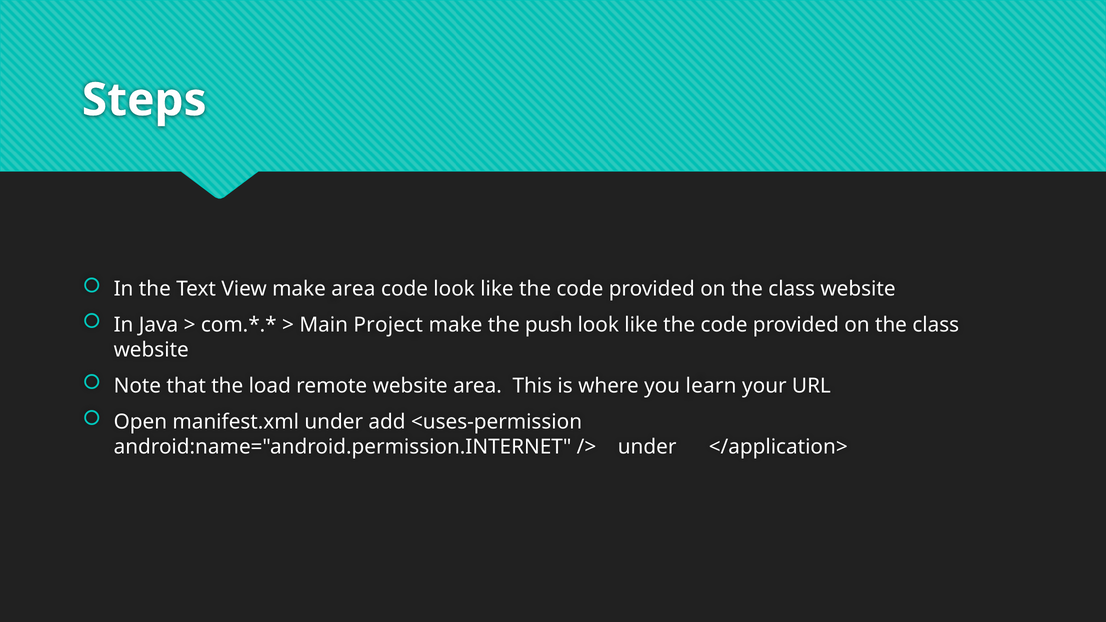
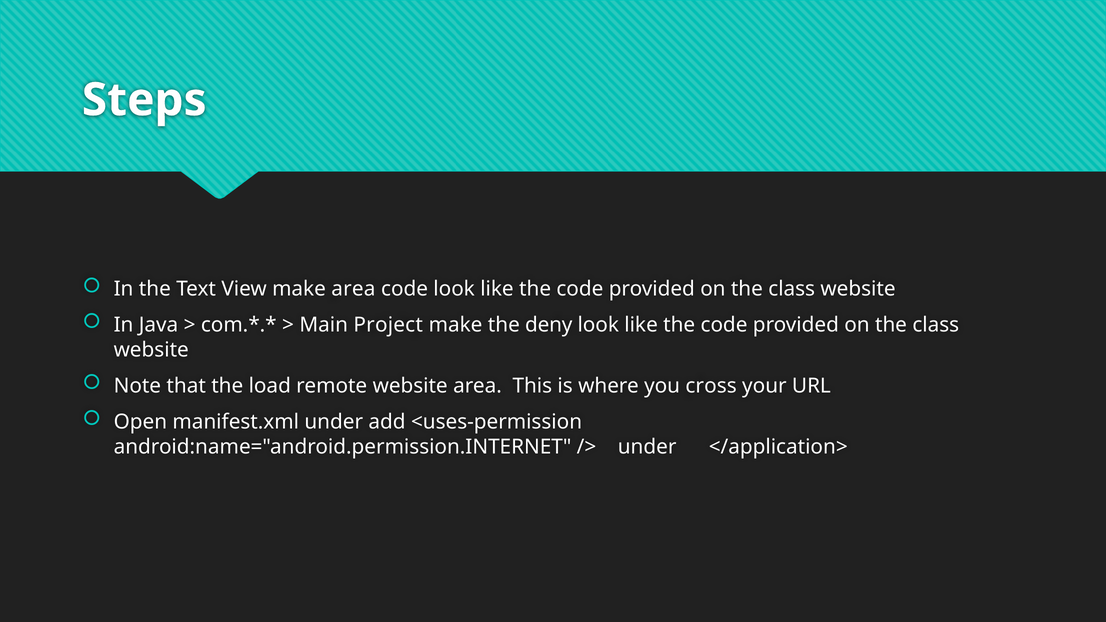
push: push -> deny (549, 325)
learn: learn -> cross (711, 386)
